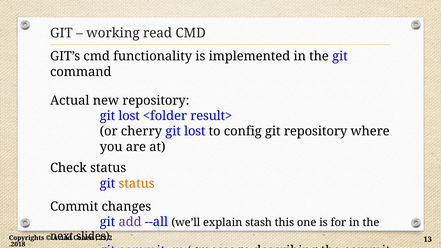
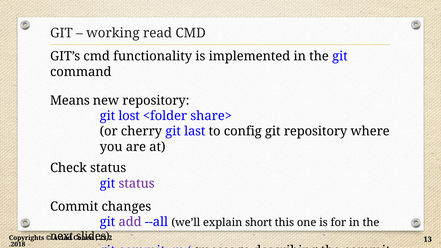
Actual: Actual -> Means (70, 100)
result>: result> -> share> (211, 116)
lost: lost -> last (195, 131)
status colour: orange -> purple (137, 183)
stash: stash -> short (259, 223)
